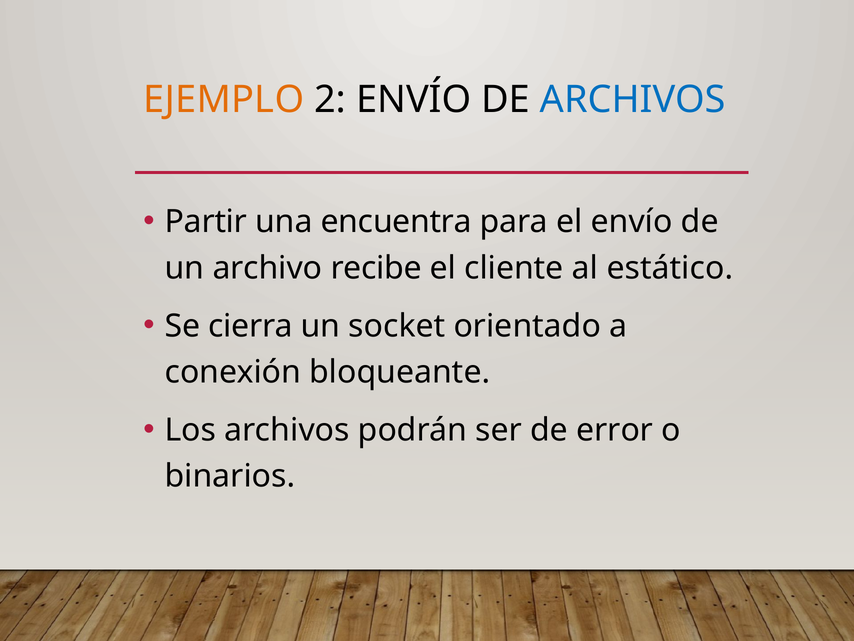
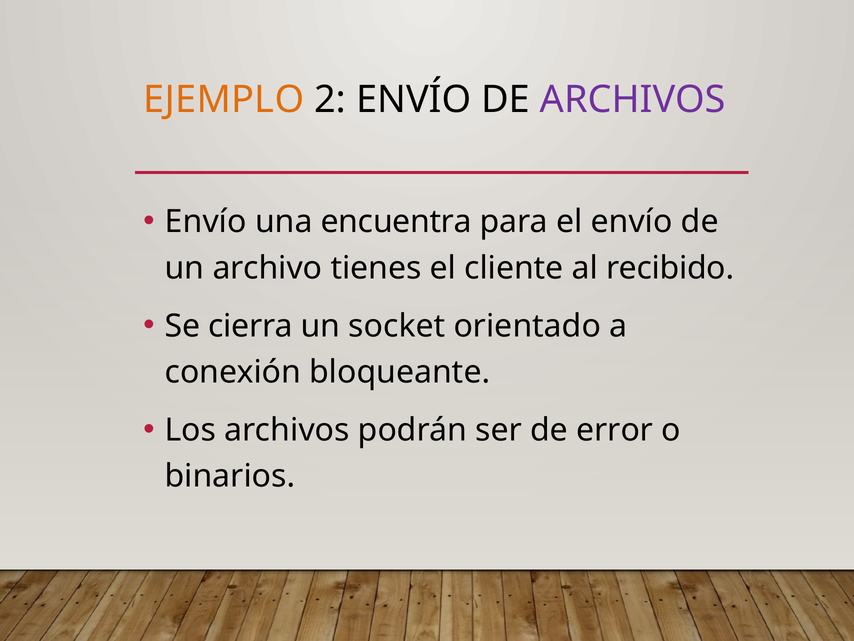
ARCHIVOS colour: blue -> purple (633, 100)
Partir: Partir -> Envío (206, 222)
recibe: recibe -> tienes (376, 268)
estático: estático -> recibido (670, 268)
